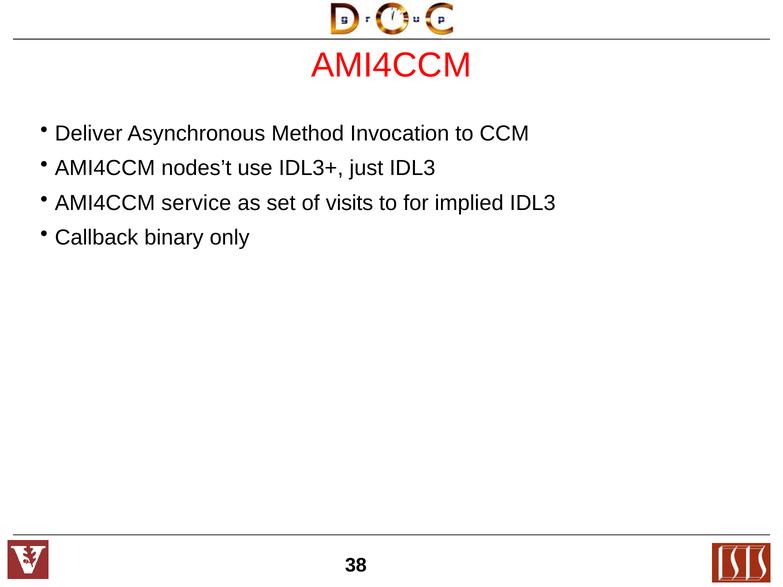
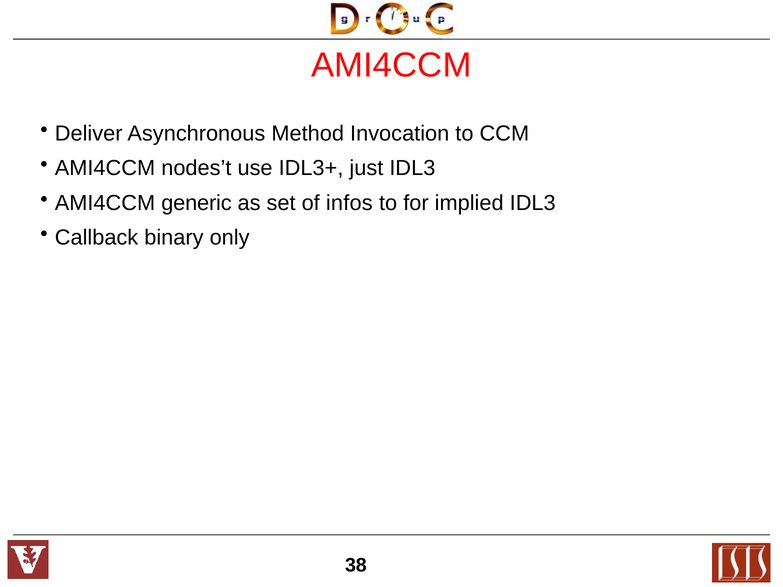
service: service -> generic (196, 203)
visits: visits -> infos (349, 203)
